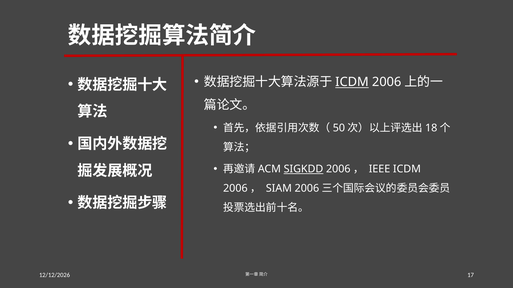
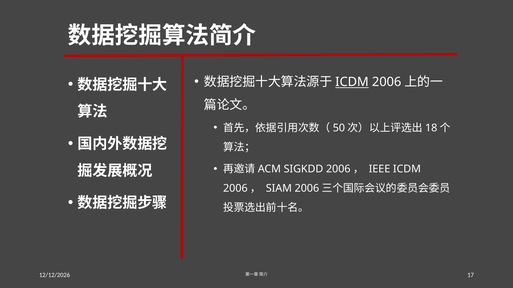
SIGKDD underline: present -> none (303, 169)
